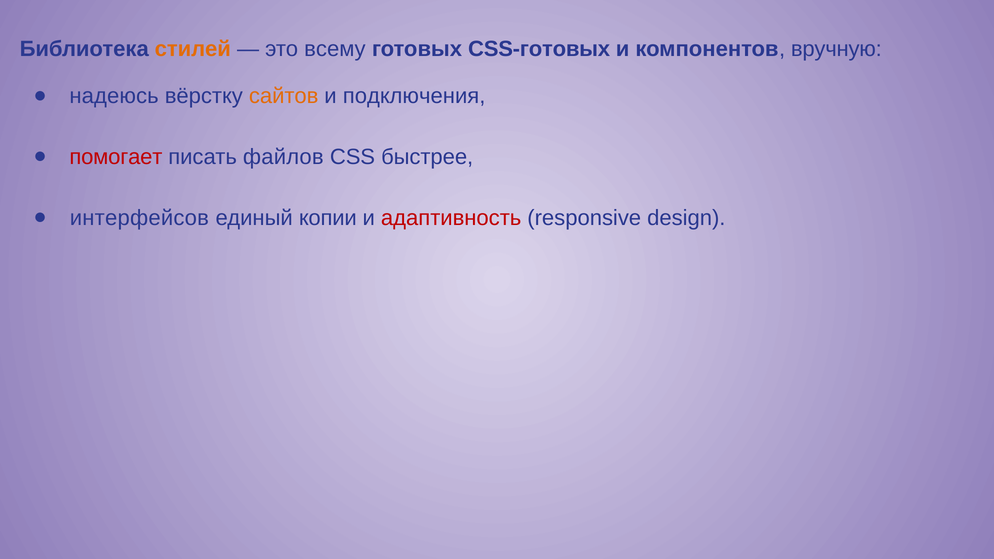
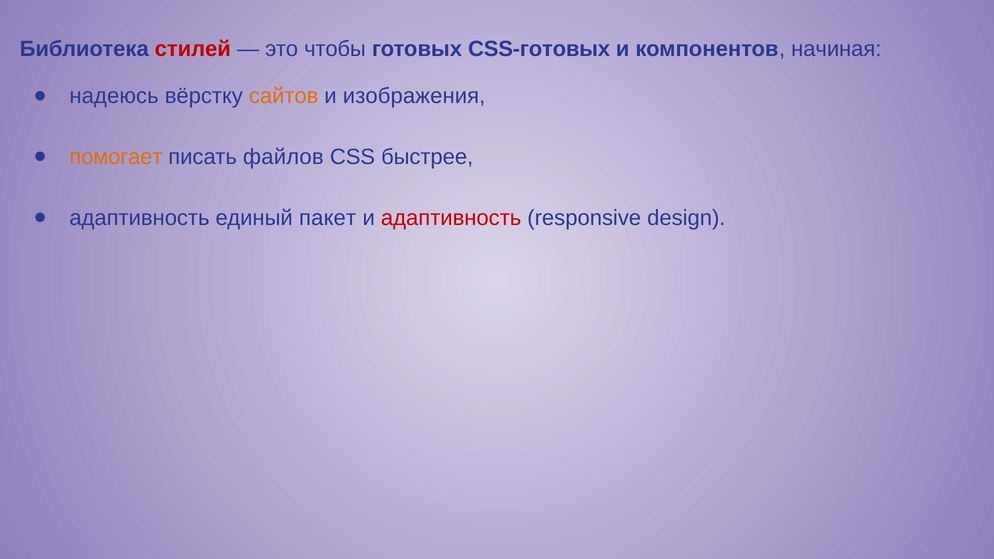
стилей colour: orange -> red (193, 49)
всему: всему -> чтобы (335, 49)
вручную: вручную -> начиная (836, 49)
подключения: подключения -> изображения (414, 96)
помогает colour: red -> orange (116, 157)
интерфейсов: интерфейсов -> адаптивность (139, 218)
копии: копии -> пакет (328, 218)
